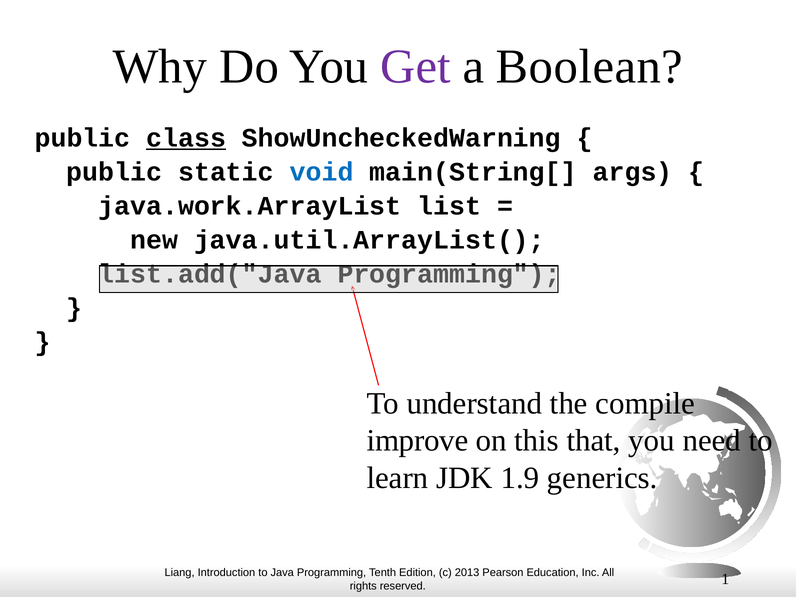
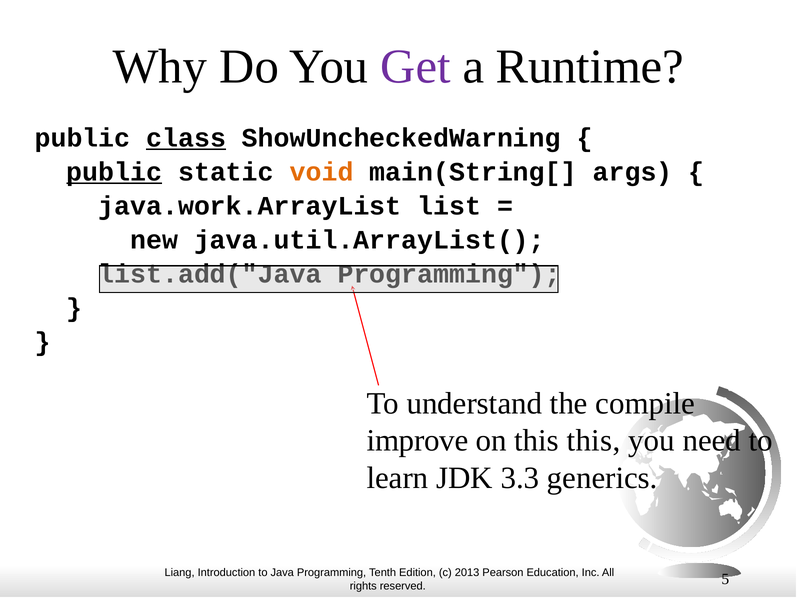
Boolean: Boolean -> Runtime (590, 66)
public underline: none -> present (114, 172)
void colour: blue -> orange (322, 172)
this that: that -> this (594, 441)
1.9: 1.9 -> 3.3 (520, 478)
1: 1 -> 5 (725, 579)
